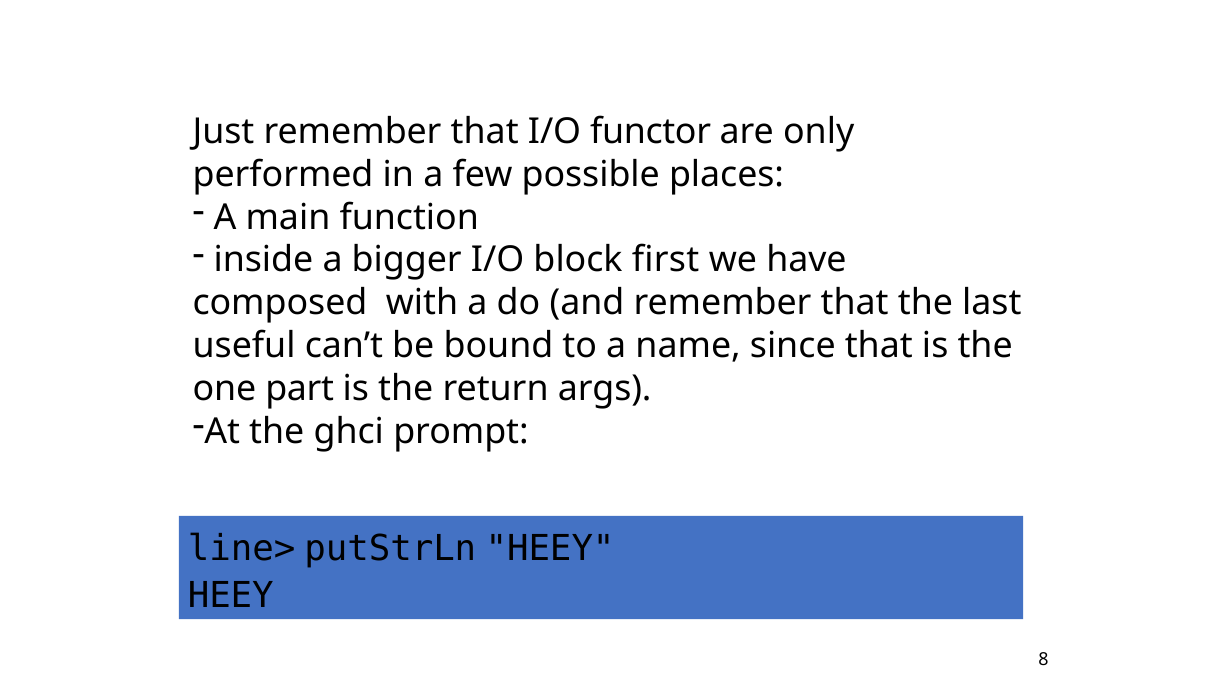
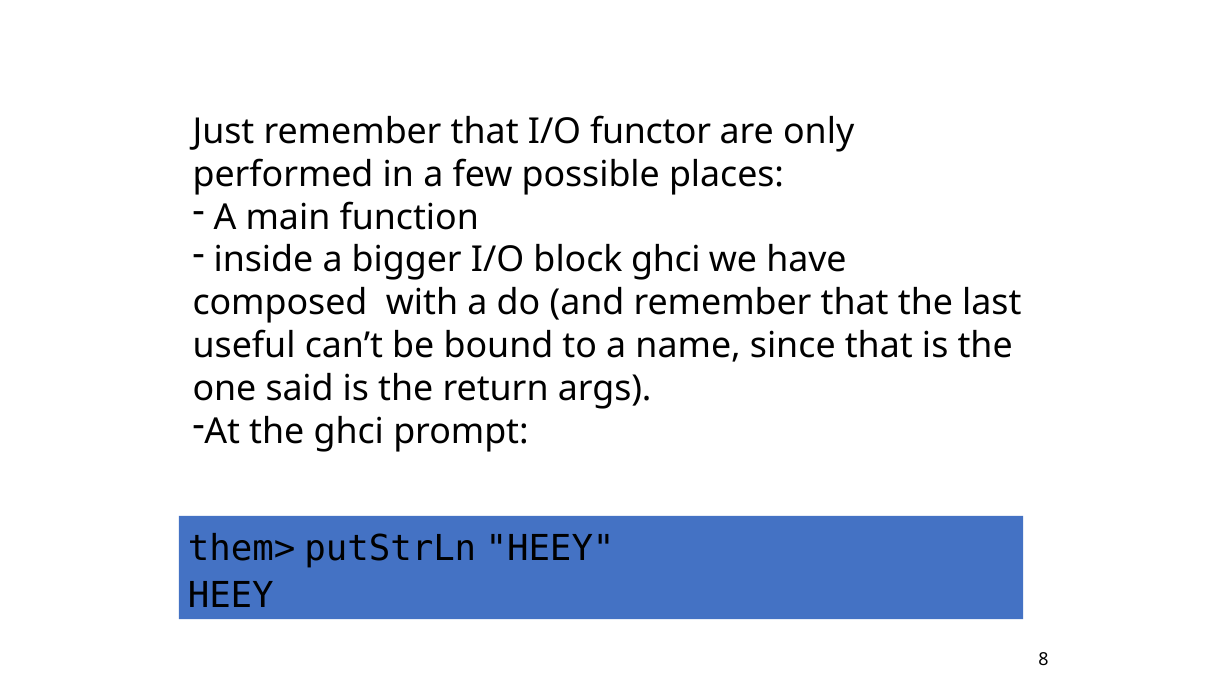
block first: first -> ghci (666, 260)
part: part -> said (300, 389)
line>: line> -> them> (242, 549)
